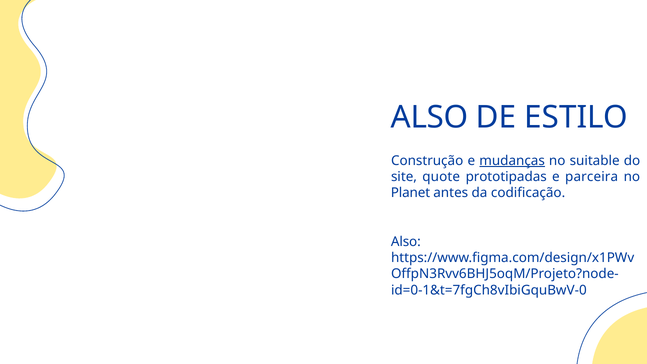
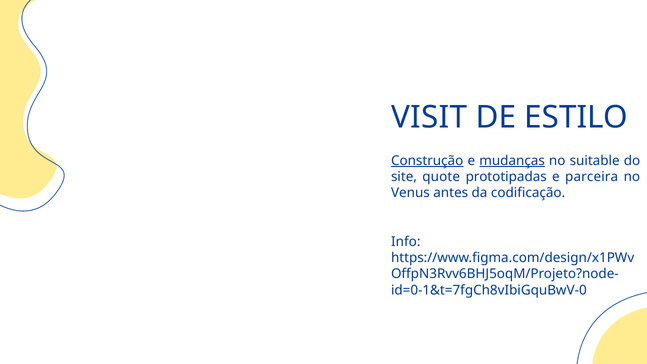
ALSO: ALSO -> VISIT (429, 117)
Construção underline: none -> present (427, 161)
Planet: Planet -> Venus (410, 193)
Also: Also -> Info (406, 242)
